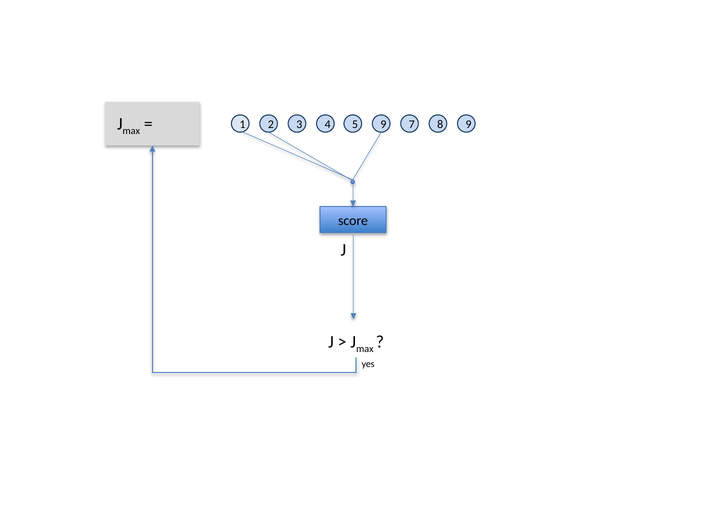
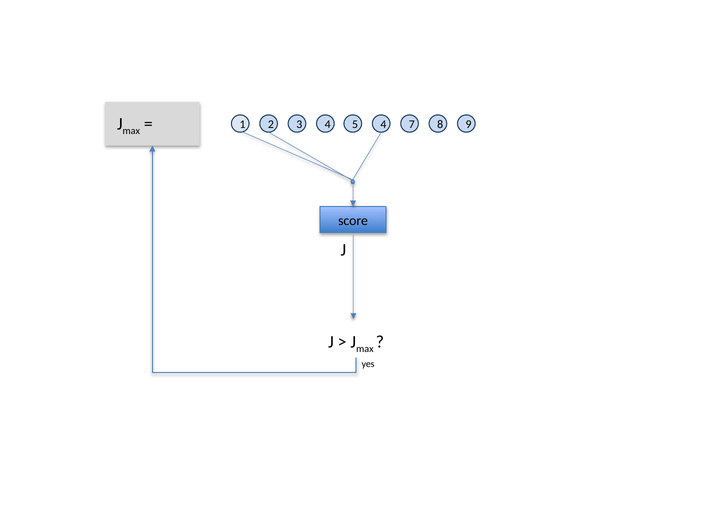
9: 9 -> 4 (383, 124)
